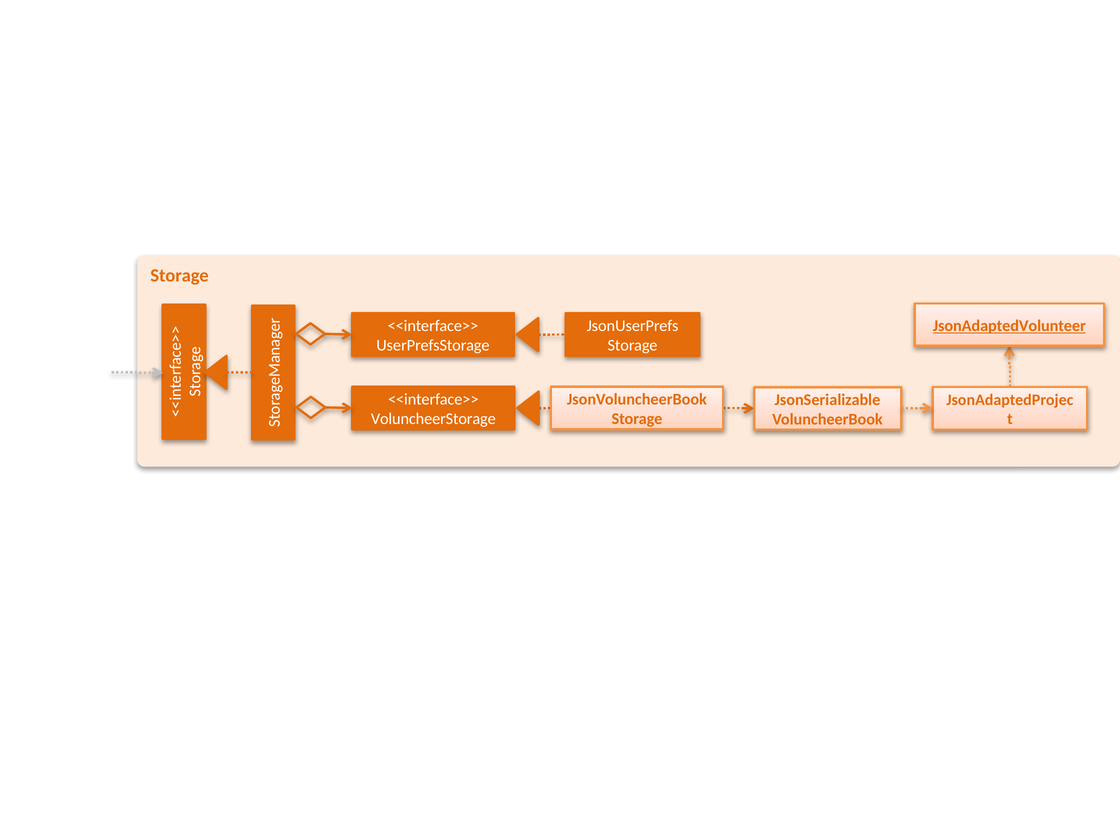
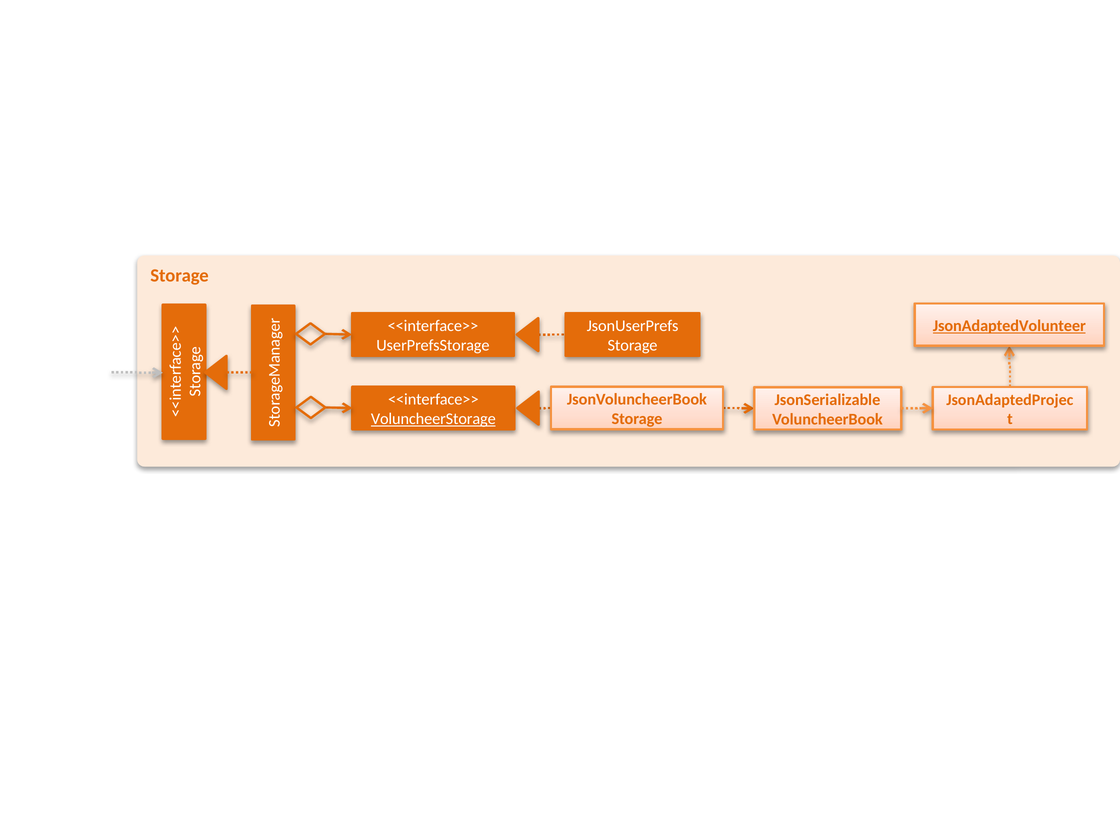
VoluncheerStorage underline: none -> present (433, 419)
